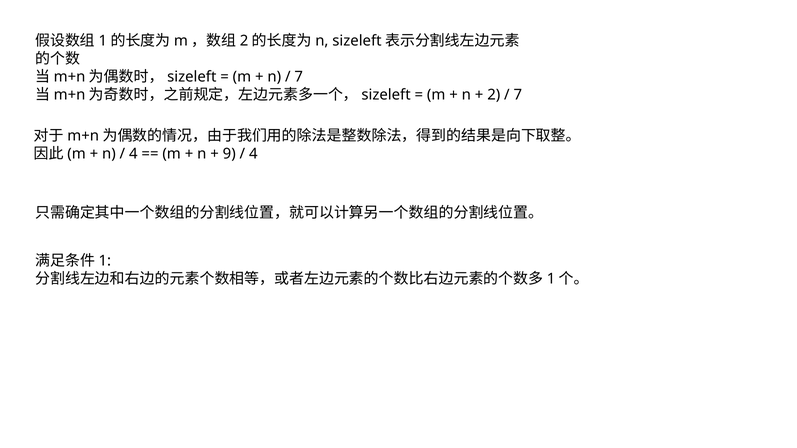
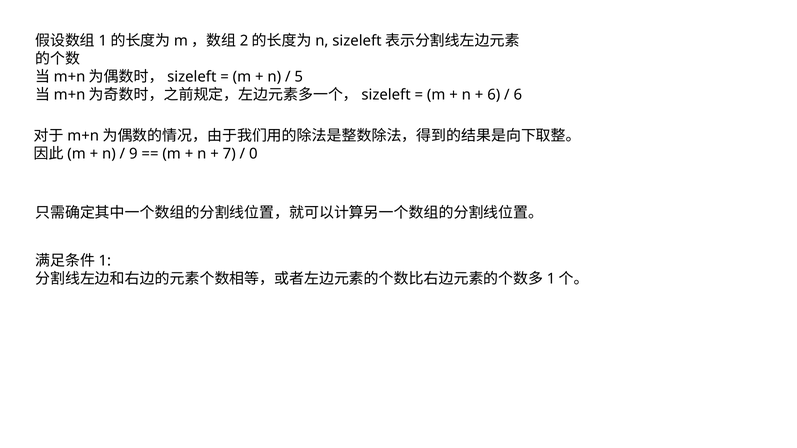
7: 7 -> 5 (299, 77)
2: 2 -> 6 (494, 95)
7: 7 -> 6 (518, 95)
4: 4 -> 9 (133, 154)
9: 9 -> 7 (229, 154)
4: 4 -> 0 (253, 154)
